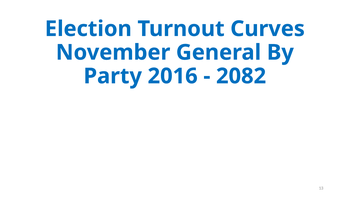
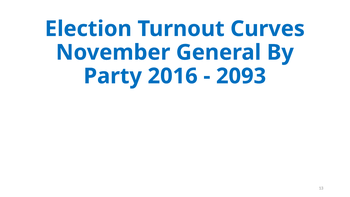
2082: 2082 -> 2093 (241, 76)
